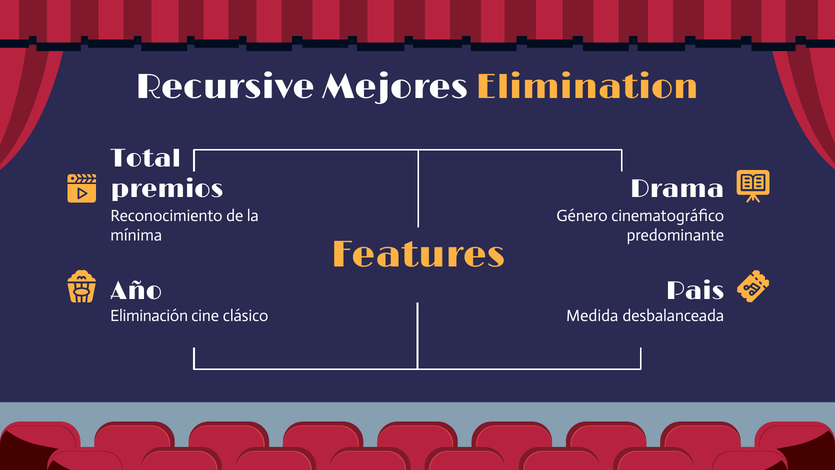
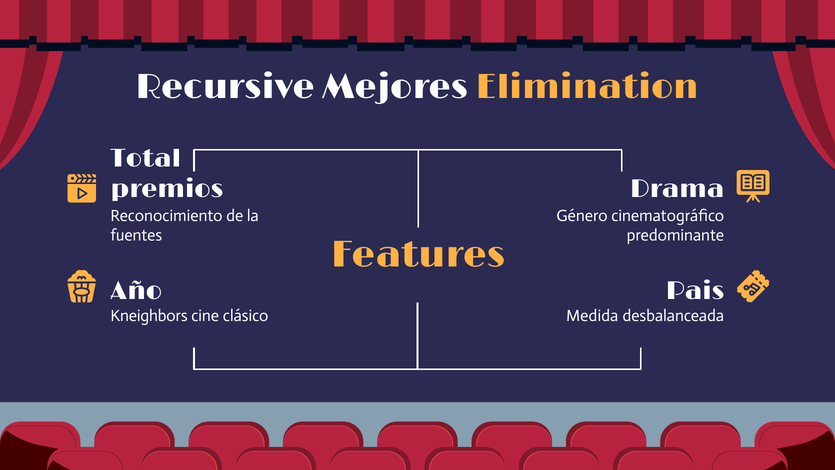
mínima: mínima -> fuentes (136, 235)
Eliminación: Eliminación -> Kneighbors (149, 316)
